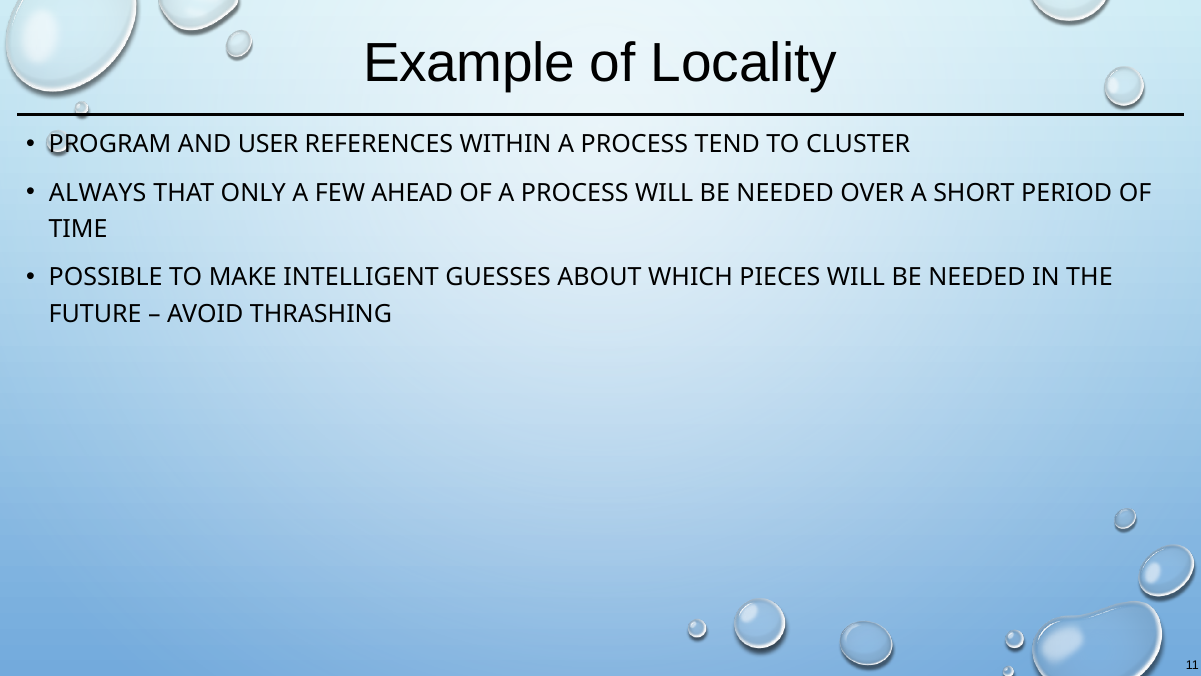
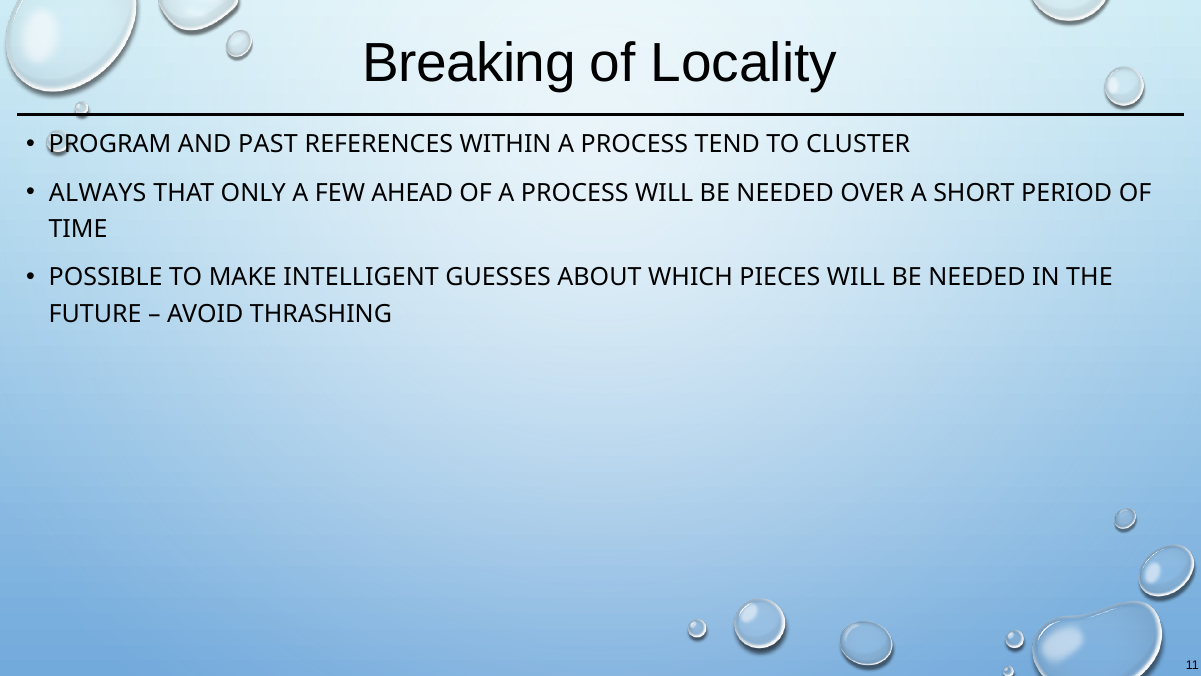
Example: Example -> Breaking (469, 63)
USER: USER -> PAST (268, 144)
